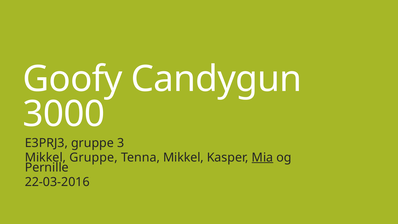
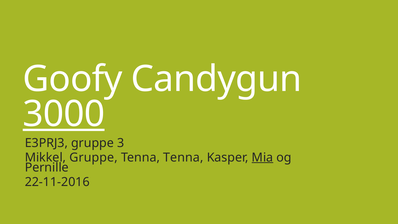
3000 underline: none -> present (64, 114)
Tenna Mikkel: Mikkel -> Tenna (183, 157)
22-03-2016: 22-03-2016 -> 22-11-2016 (57, 182)
